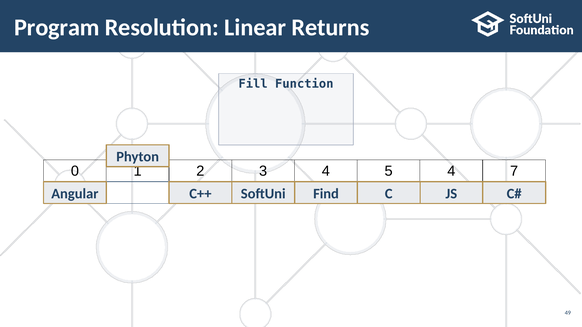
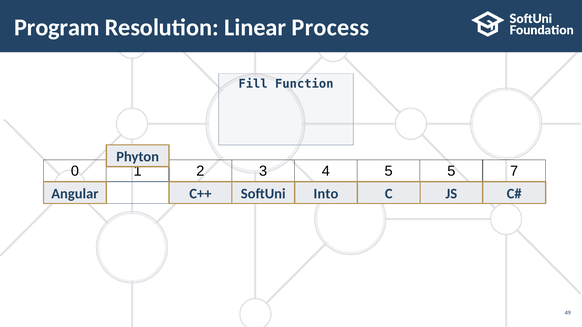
Returns: Returns -> Process (330, 28)
5 4: 4 -> 5 (451, 171)
Find: Find -> Into (326, 194)
